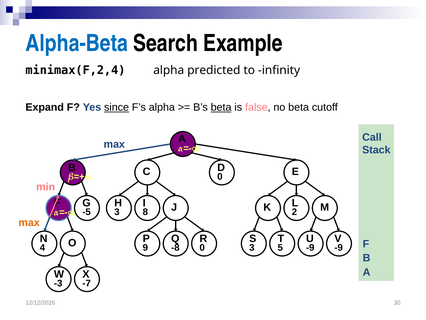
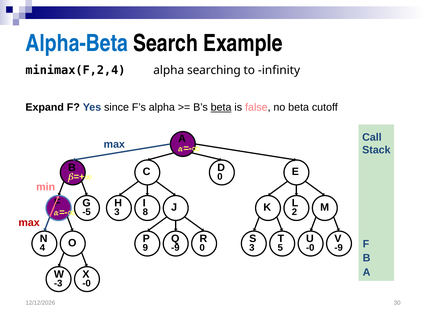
predicted: predicted -> searching (214, 70)
since underline: present -> none (117, 107)
max colour: orange -> red (29, 222)
-8: -8 -> -9 (175, 247)
-9: -9 -> -0 (310, 247)
-7: -7 -> -0 (87, 283)
